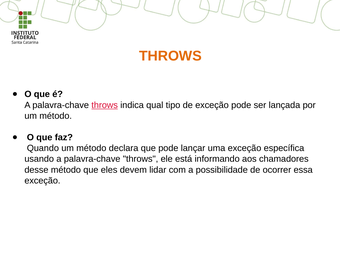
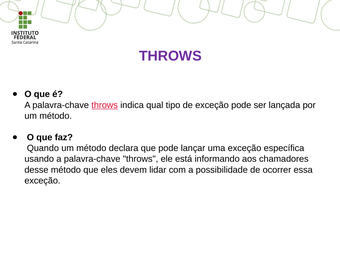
THROWS colour: orange -> purple (170, 56)
